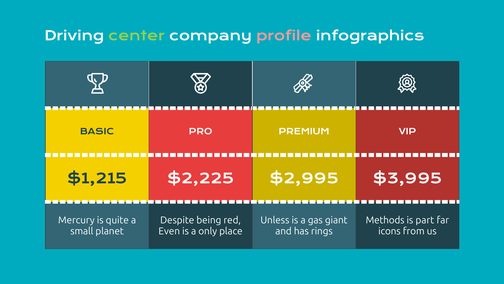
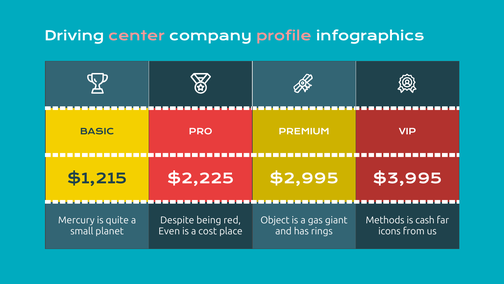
center colour: light green -> pink (137, 36)
Unless: Unless -> Object (275, 220)
part: part -> cash (425, 220)
only: only -> cost (208, 231)
